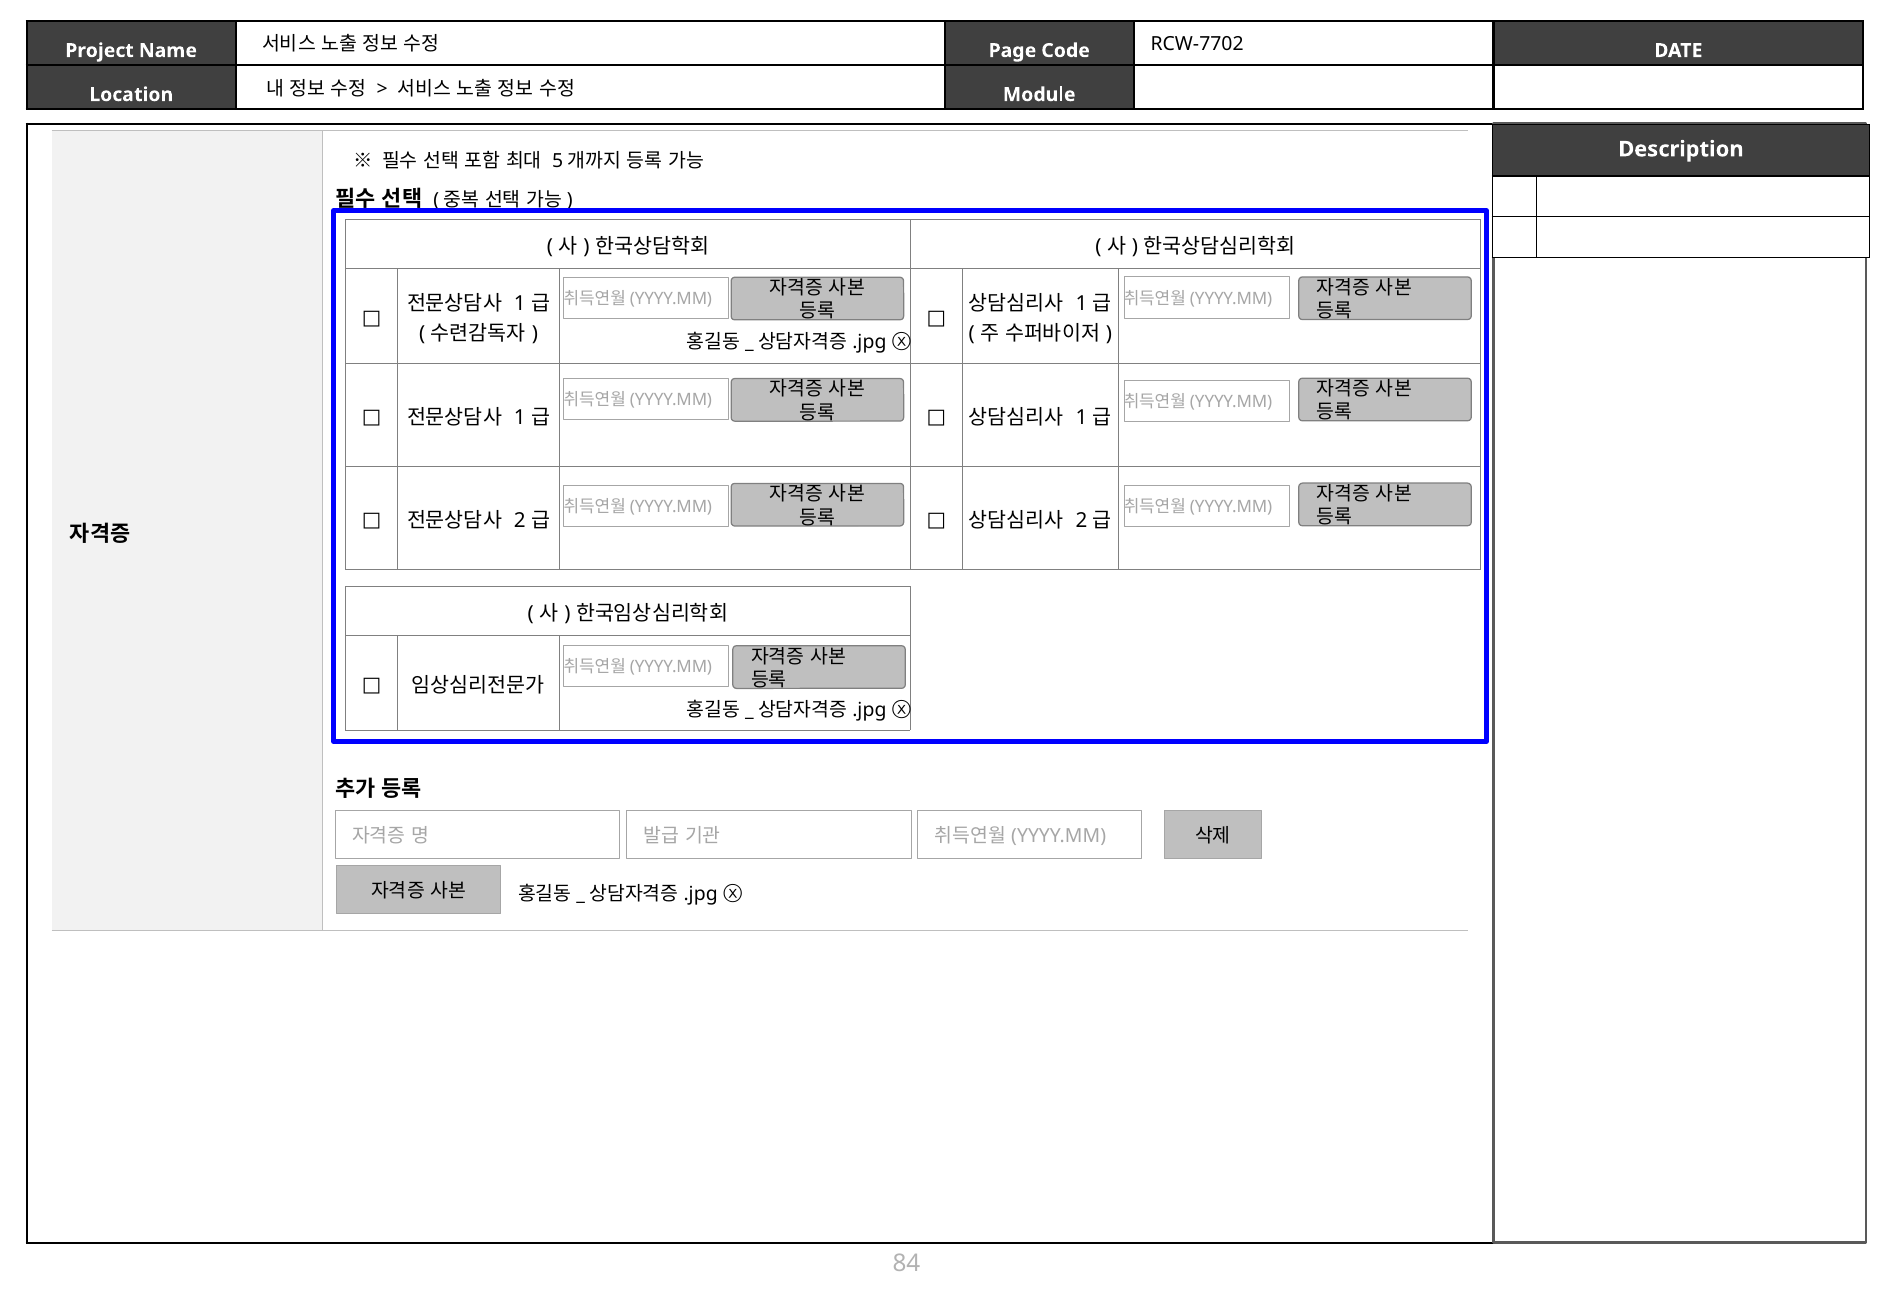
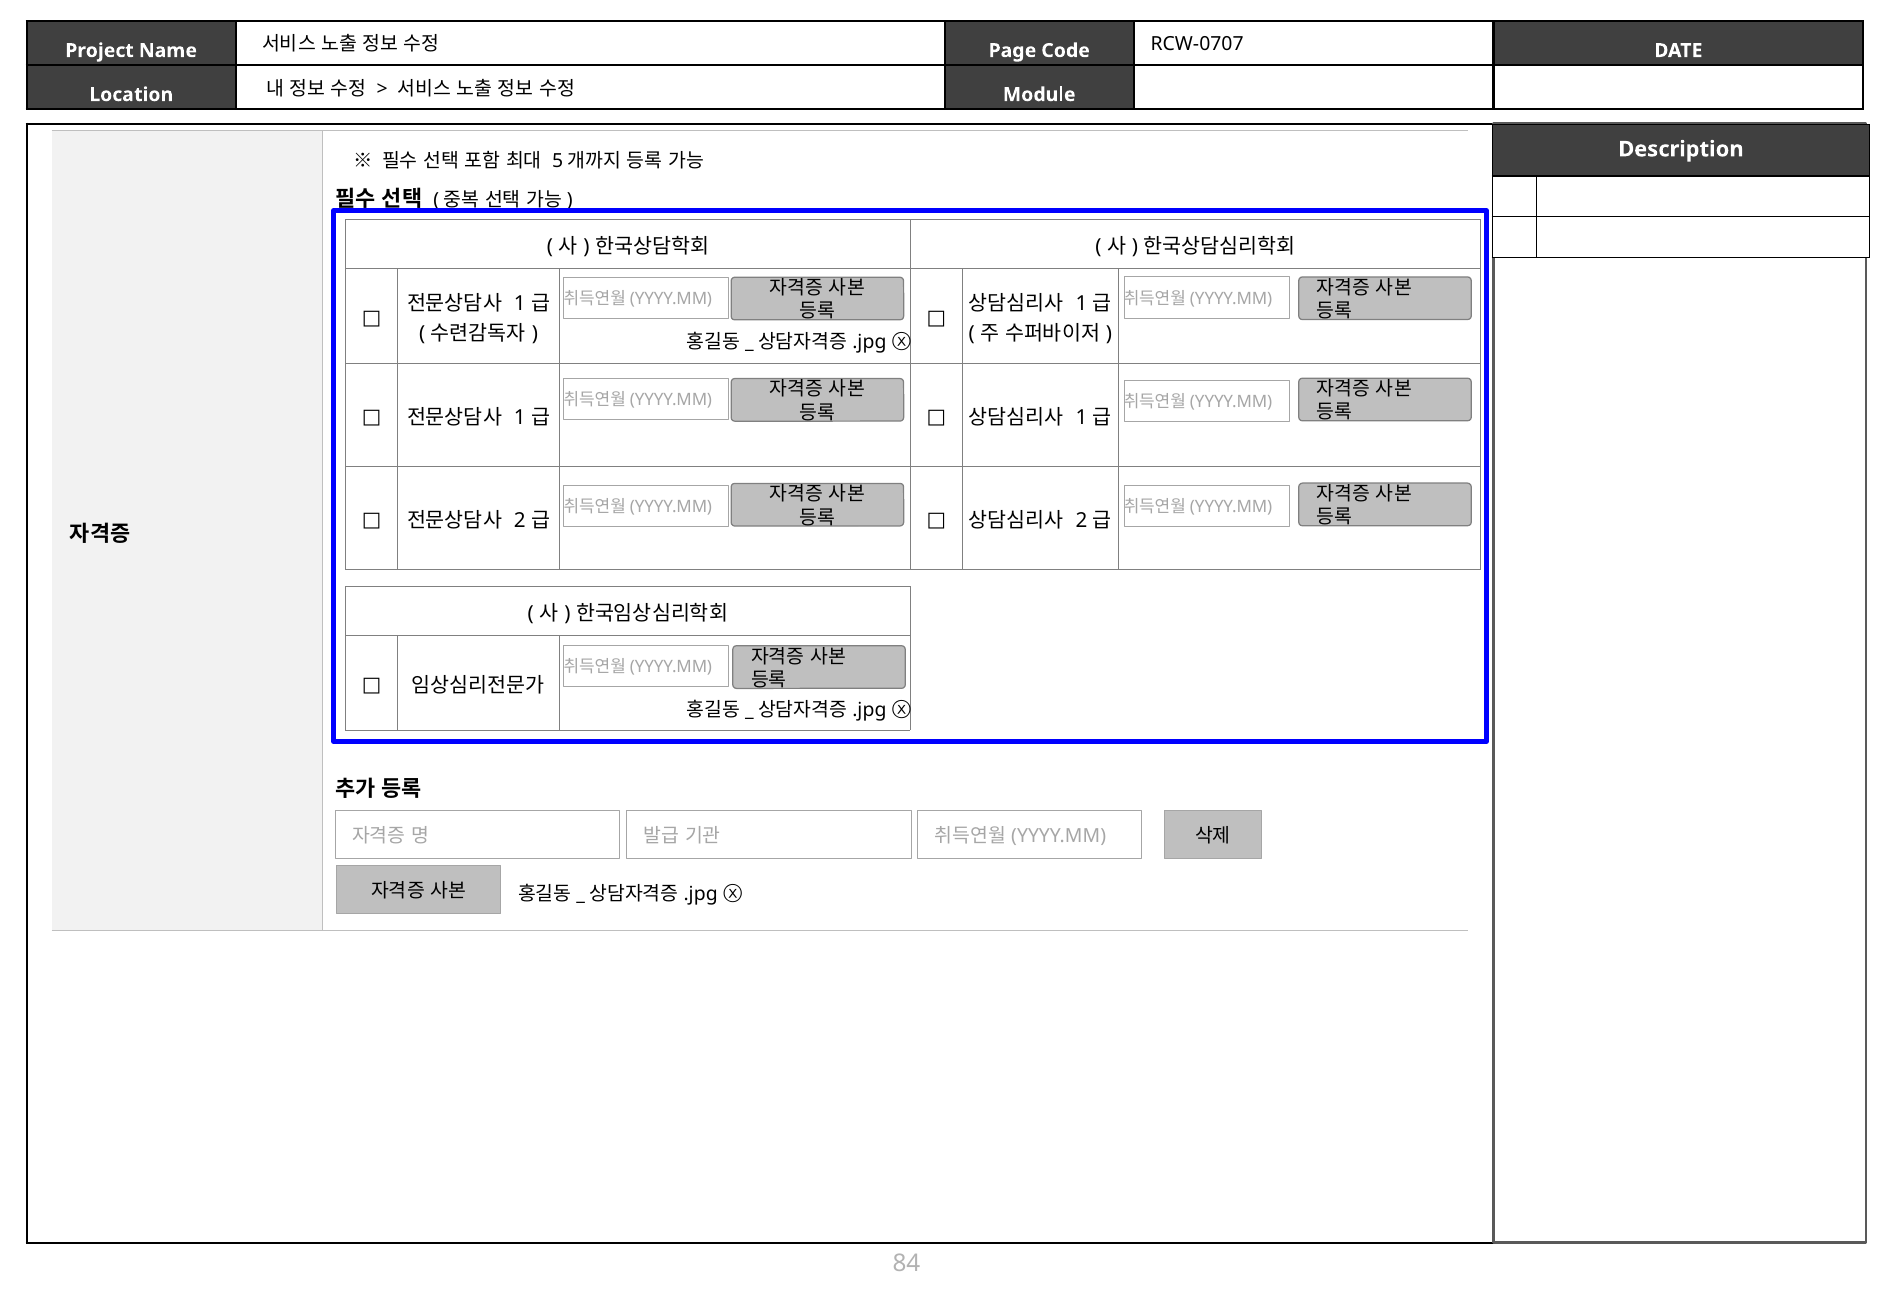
RCW-7702: RCW-7702 -> RCW-0707 (1197, 44)
